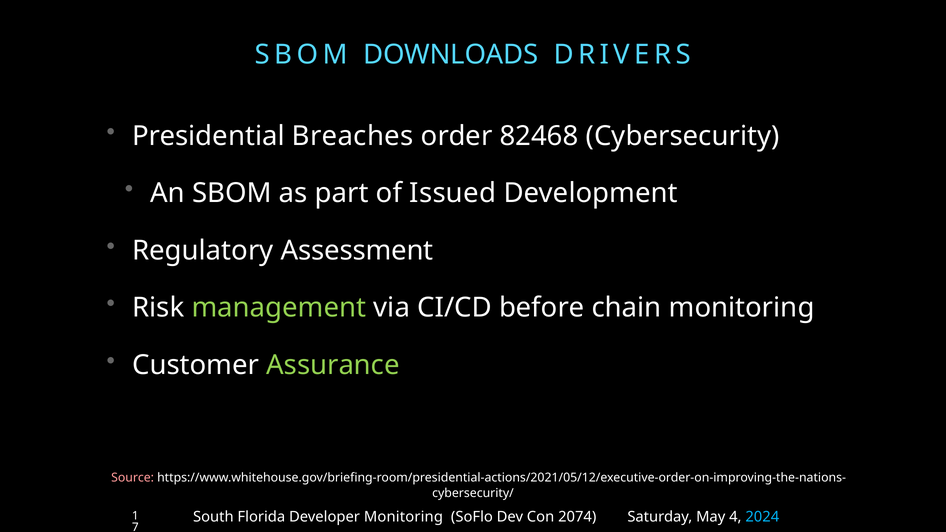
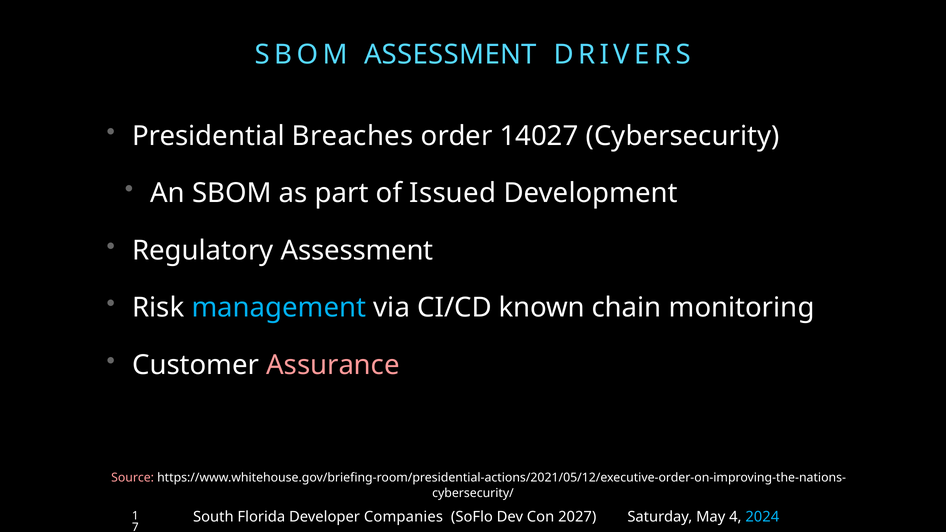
SBOM DOWNLOADS: DOWNLOADS -> ASSESSMENT (450, 55)
82468: 82468 -> 14027 (539, 136)
management colour: light green -> light blue (279, 308)
before: before -> known (542, 308)
Assurance colour: light green -> pink (333, 365)
Developer Monitoring: Monitoring -> Companies (403, 517)
2074: 2074 -> 2027 (577, 517)
